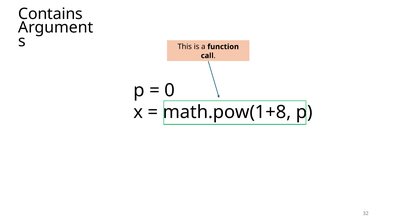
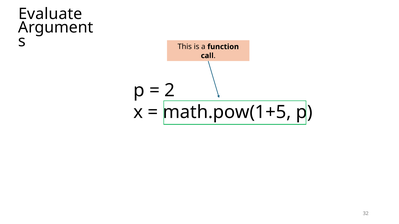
Contains: Contains -> Evaluate (50, 14)
0: 0 -> 2 (170, 90)
math.pow(1+8: math.pow(1+8 -> math.pow(1+5 (227, 112)
